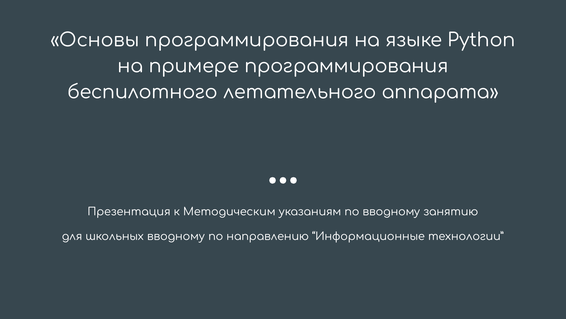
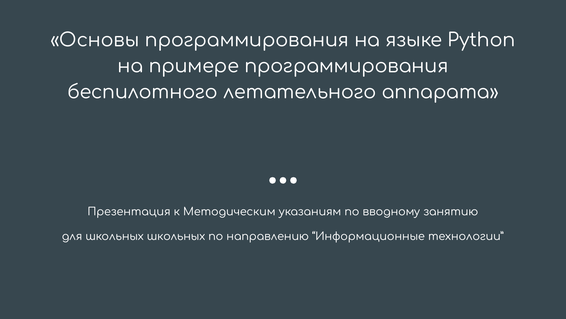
школьных вводному: вводному -> школьных (176, 236)
